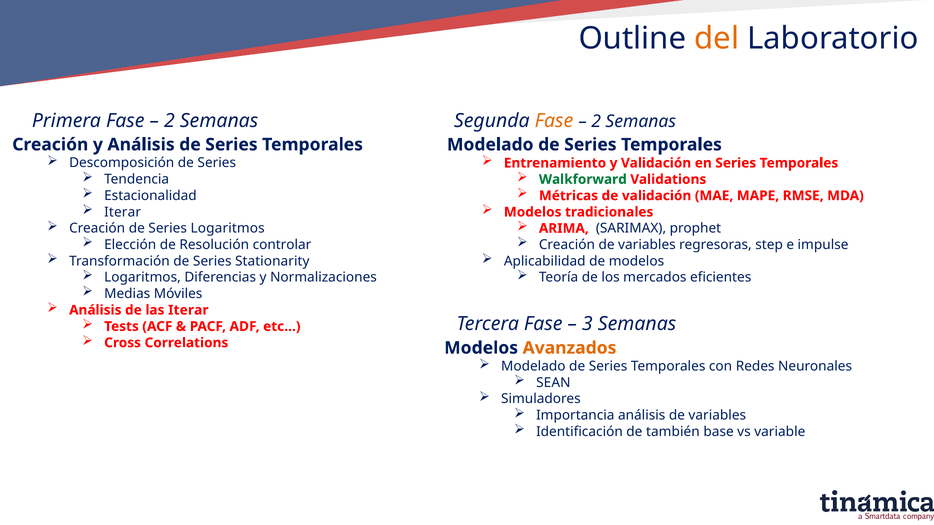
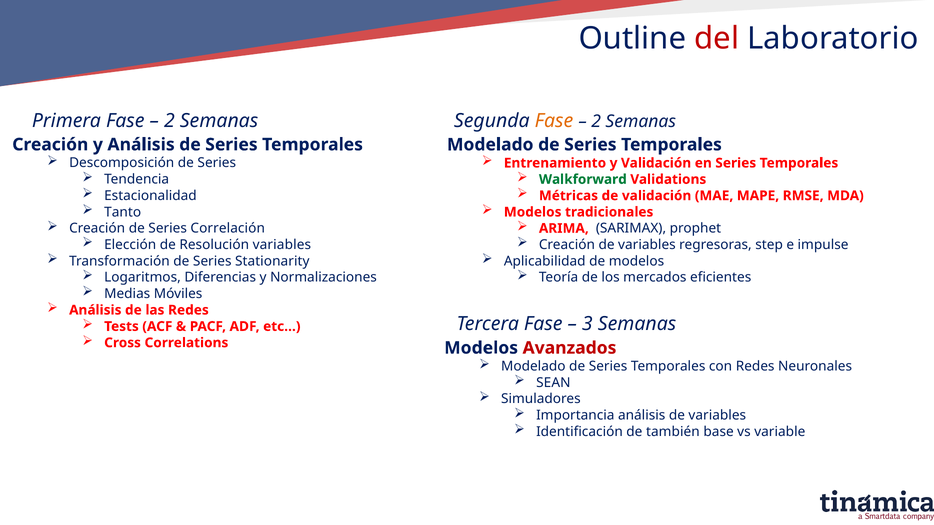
del colour: orange -> red (717, 39)
Iterar: Iterar -> Tanto (123, 212)
Series Logaritmos: Logaritmos -> Correlación (228, 229)
Resolución controlar: controlar -> variables (282, 245)
las Iterar: Iterar -> Redes (188, 310)
Avanzados colour: orange -> red (570, 348)
